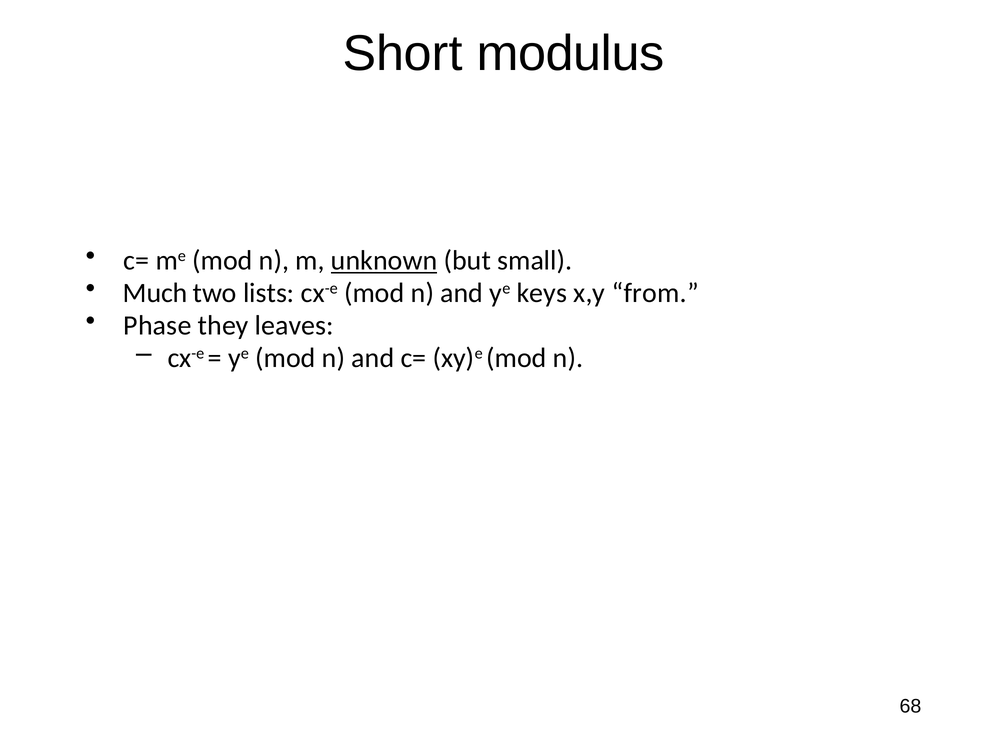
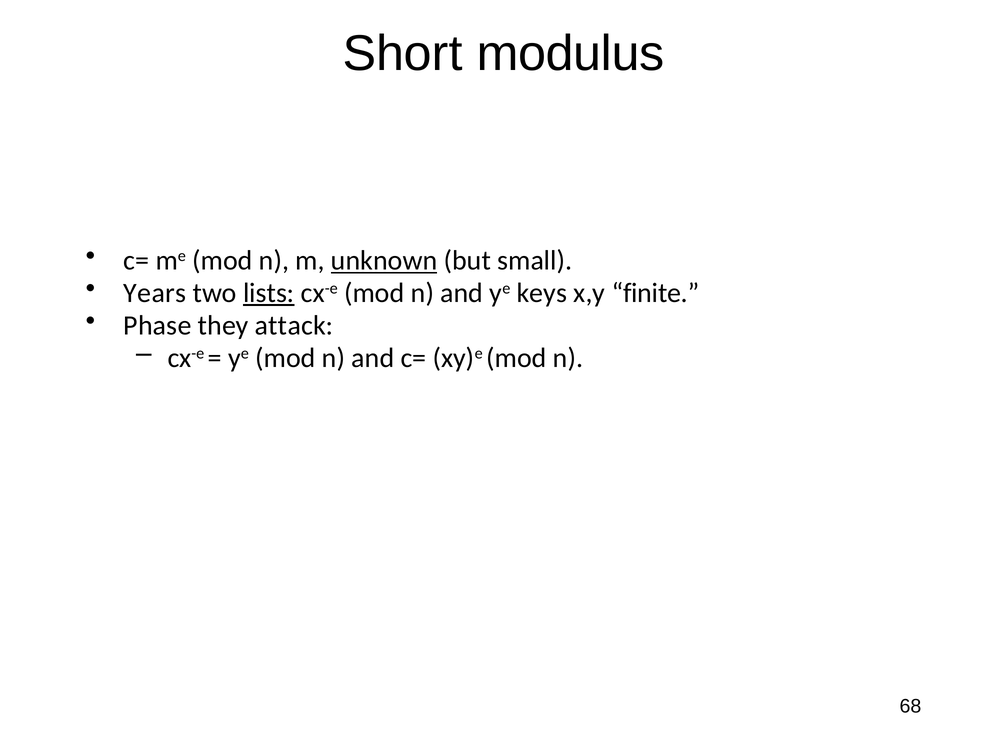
Much: Much -> Years (155, 293)
lists underline: none -> present (269, 293)
from: from -> finite (655, 293)
leaves: leaves -> attack (294, 326)
